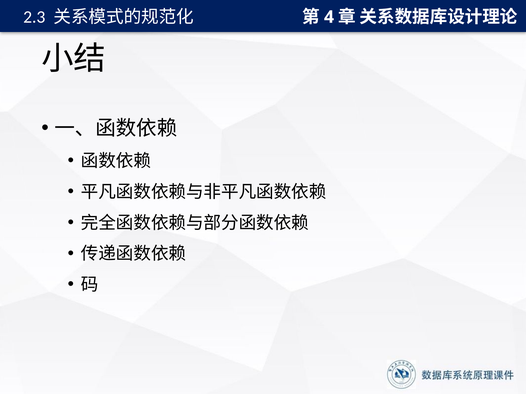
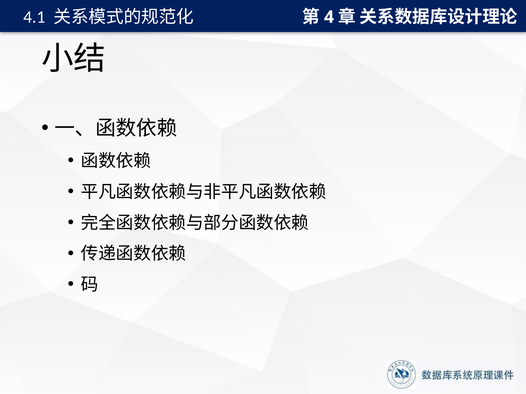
2.3: 2.3 -> 4.1 (34, 17)
